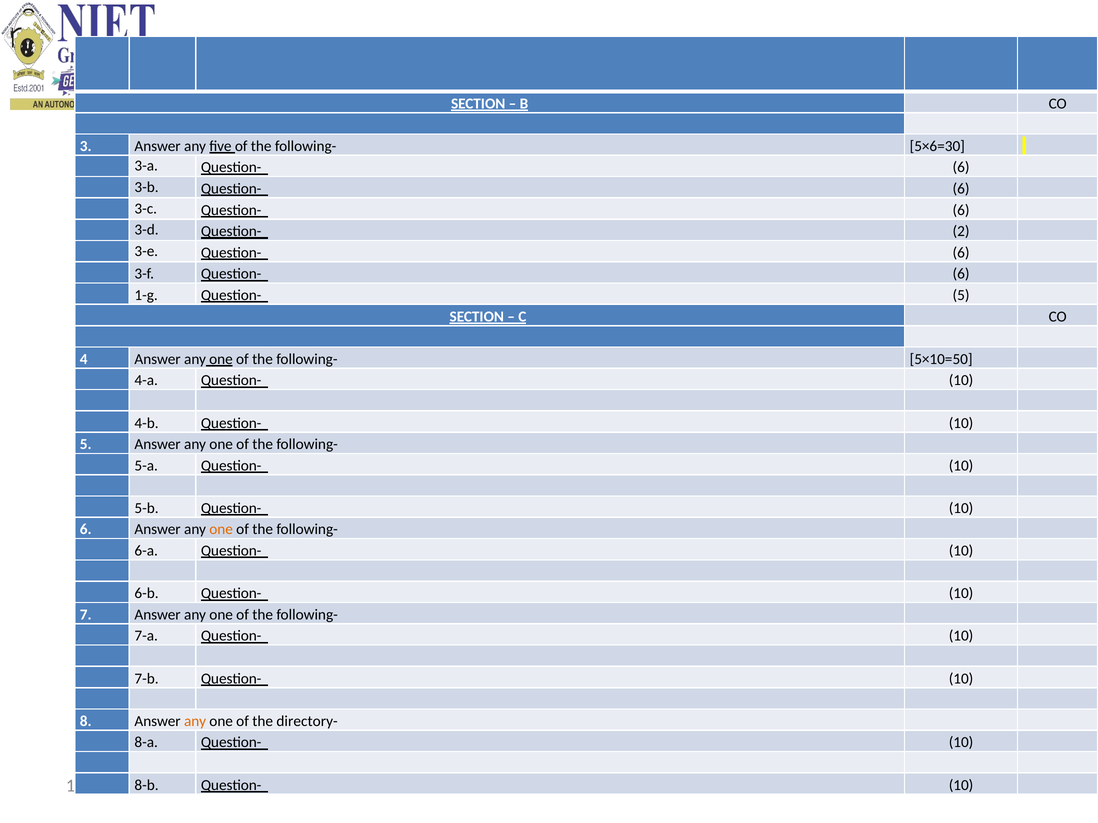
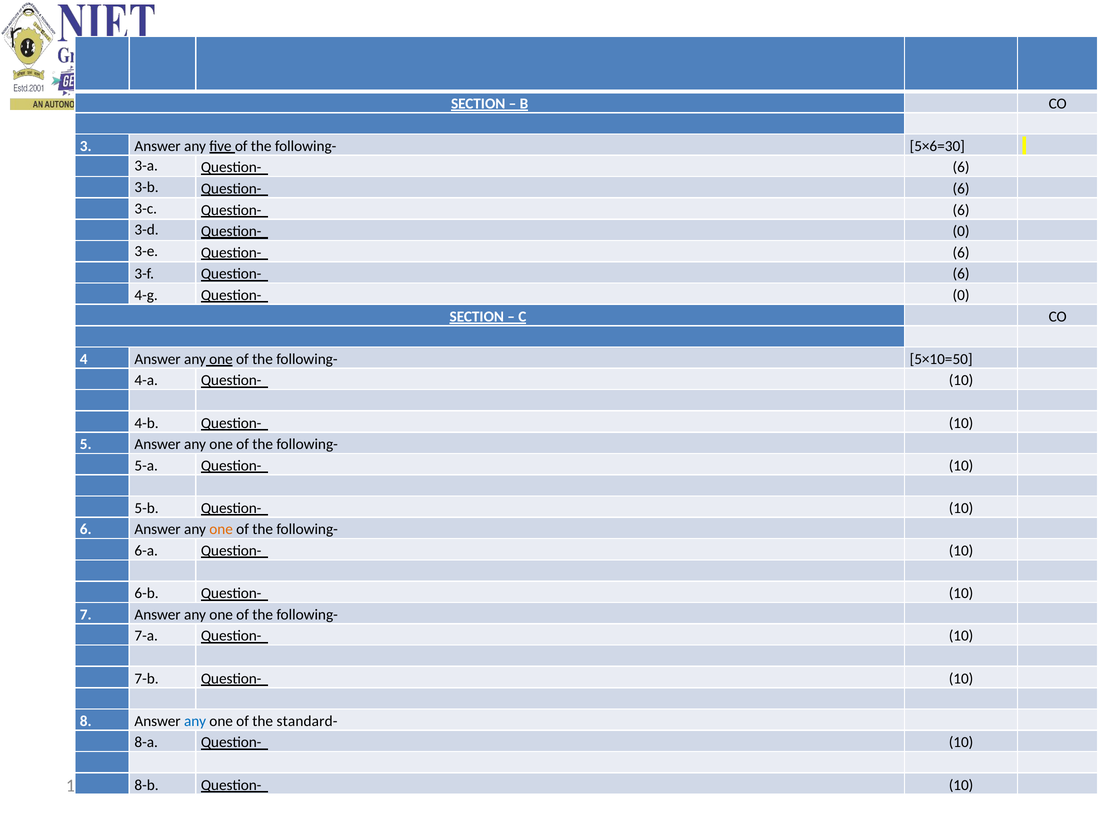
3-d Question- 2: 2 -> 0 (961, 231)
1-g: 1-g -> 4-g (146, 295)
5: 5 -> 0 (961, 295)
any colour: orange -> blue (195, 722)
directory-: directory- -> standard- (307, 722)
